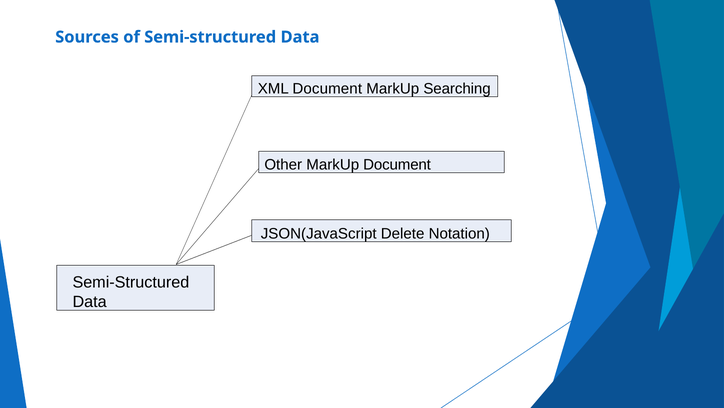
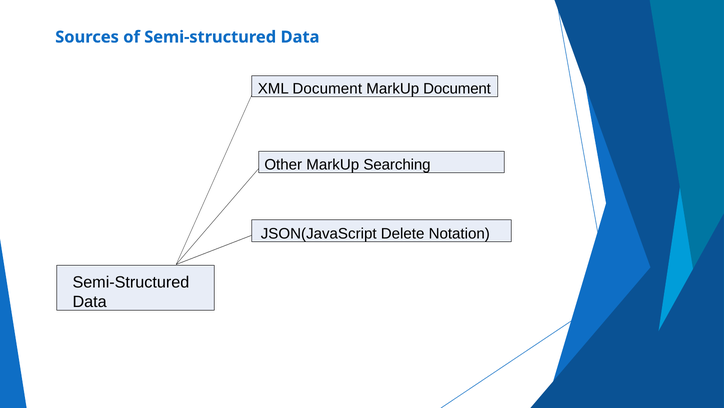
MarkUp Searching: Searching -> Document (457, 89)
MarkUp Document: Document -> Searching (397, 164)
